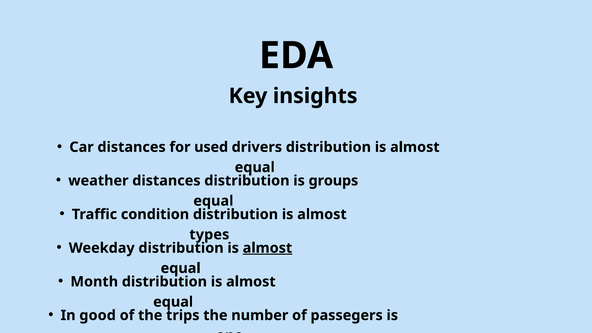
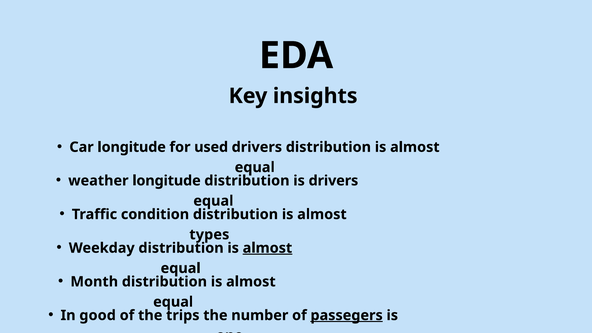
Car distances: distances -> longitude (132, 147)
weather distances: distances -> longitude (166, 181)
is groups: groups -> drivers (333, 181)
passegers underline: none -> present (347, 315)
